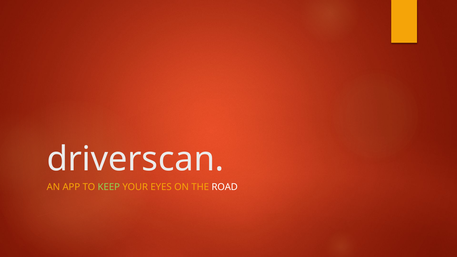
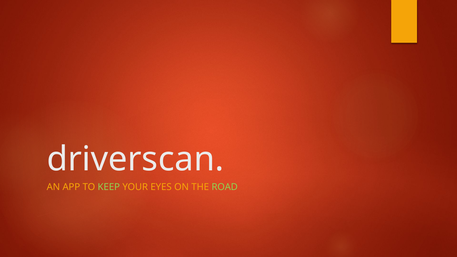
ROAD colour: white -> light green (225, 187)
